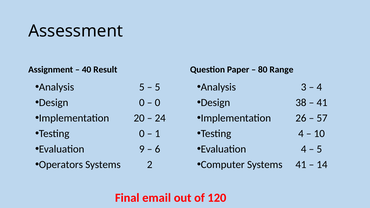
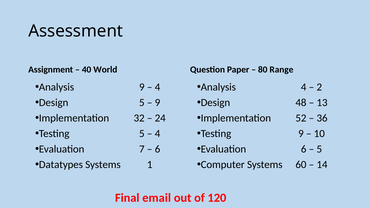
Result: Result -> World (105, 70)
Analysis 5: 5 -> 9 (142, 87)
5: 5 -> 4 (158, 87)
Analysis 3: 3 -> 4 (304, 87)
4: 4 -> 2 (319, 87)
Design 0: 0 -> 5 (142, 103)
0: 0 -> 9 (158, 103)
38: 38 -> 48 (301, 103)
41: 41 -> 13 (322, 103)
20: 20 -> 32 (139, 118)
26: 26 -> 52 (301, 118)
57: 57 -> 36 (322, 118)
Testing 0: 0 -> 5 (142, 134)
1: 1 -> 4 (158, 134)
Testing 4: 4 -> 9 (301, 134)
9: 9 -> 7 (142, 149)
Evaluation 4: 4 -> 6 (304, 149)
Operators: Operators -> Datatypes (61, 165)
2: 2 -> 1 (150, 165)
Systems 41: 41 -> 60 (301, 165)
